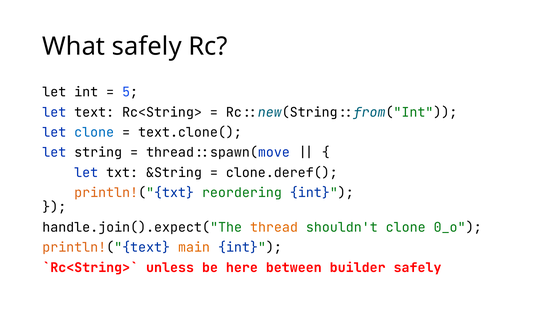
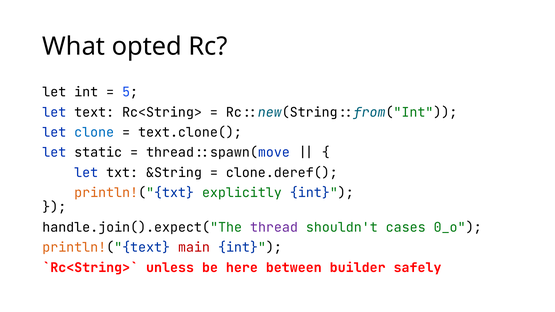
What safely: safely -> opted (147, 47)
string: string -> static (98, 153)
reordering: reordering -> explicitly (242, 193)
thread colour: orange -> purple (274, 227)
shouldn't clone: clone -> cases (406, 227)
main colour: orange -> red (194, 248)
